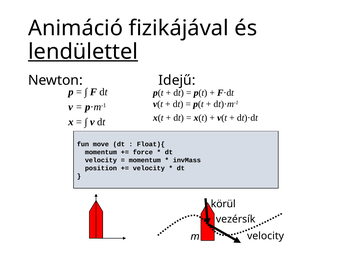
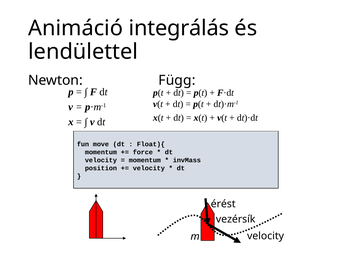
fizikájával: fizikájával -> integrálás (179, 28)
lendülettel underline: present -> none (83, 52)
Idejű: Idejű -> Függ (177, 80)
körül: körül -> érést (223, 205)
